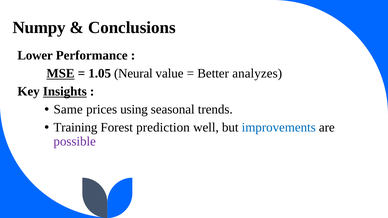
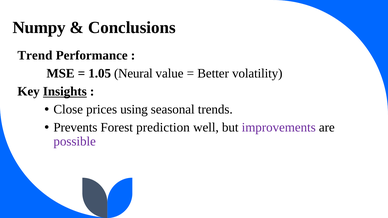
Lower: Lower -> Trend (35, 56)
MSE underline: present -> none (61, 74)
analyzes: analyzes -> volatility (257, 74)
Same: Same -> Close (68, 110)
Training: Training -> Prevents (75, 128)
improvements colour: blue -> purple (279, 128)
